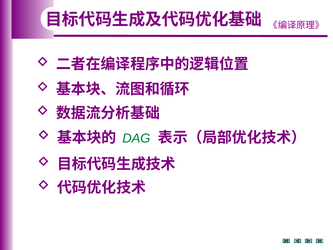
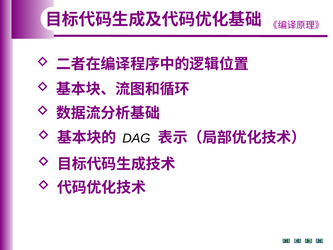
DAG colour: green -> black (136, 138)
